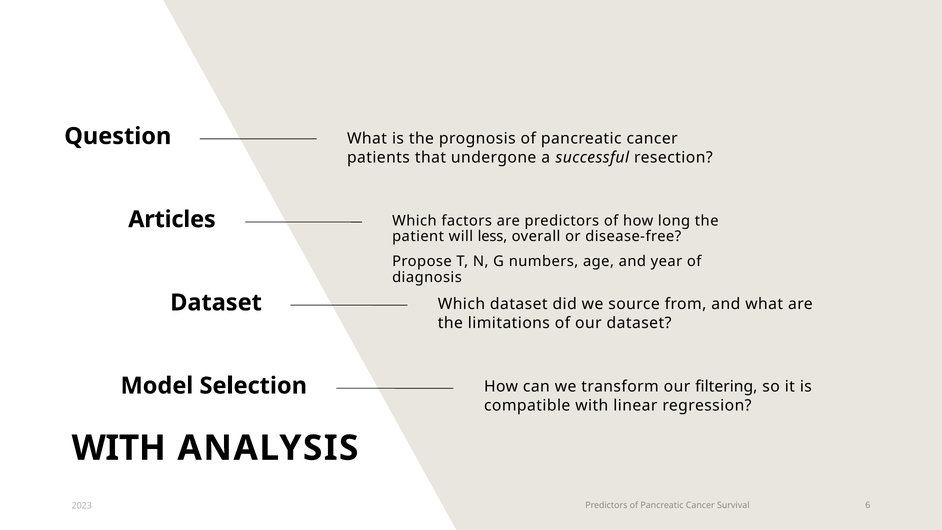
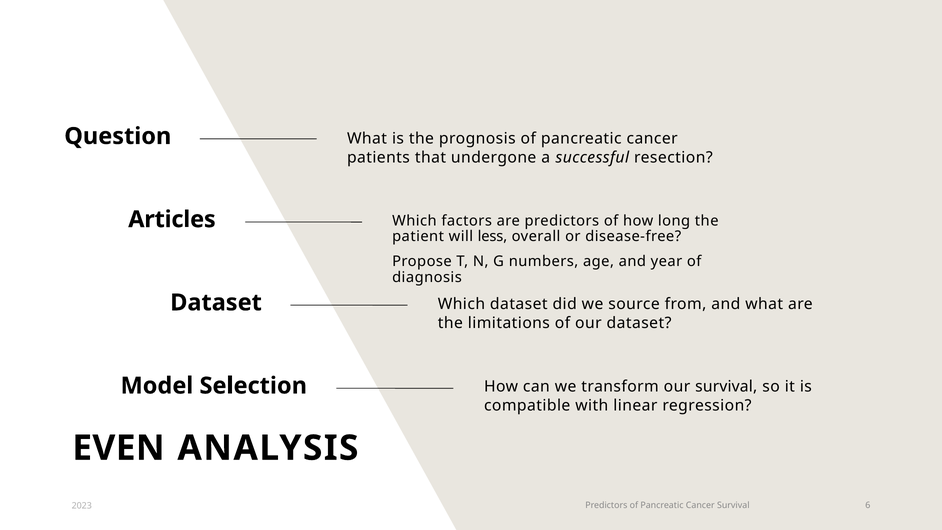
our filtering: filtering -> survival (726, 387)
WITH: WITH -> EVEN (118, 448)
